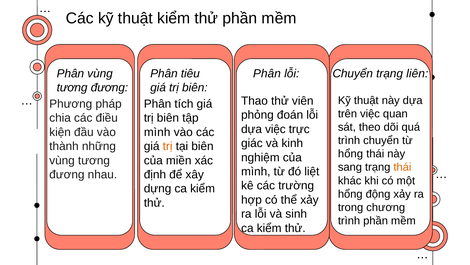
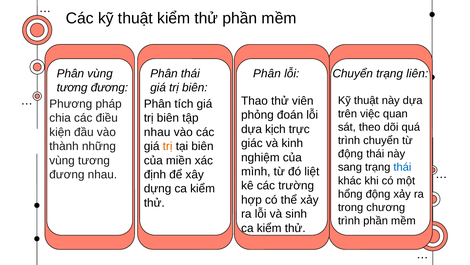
Phân tiêu: tiêu -> thái (190, 73)
dựa việc: việc -> kịch (275, 129)
mình: mình -> nhau (157, 132)
hổng: hổng -> động (351, 154)
thái colour: orange -> blue (402, 167)
